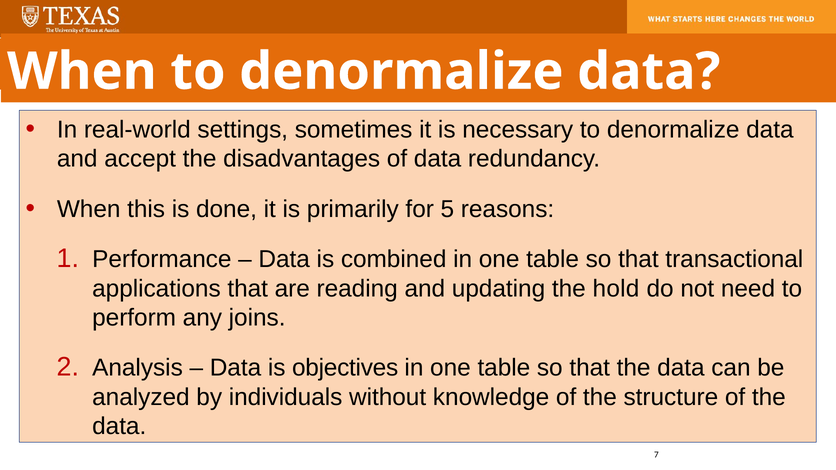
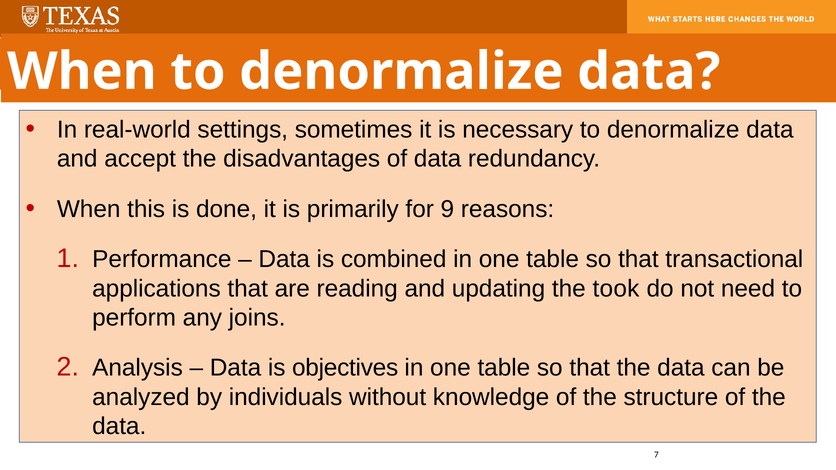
5: 5 -> 9 (447, 209)
hold: hold -> took (616, 289)
